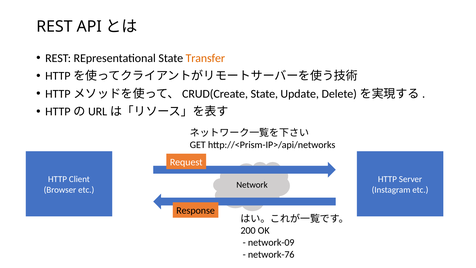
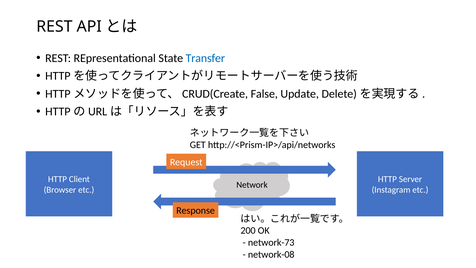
Transfer colour: orange -> blue (205, 58)
State: State -> False (264, 94)
network-09: network-09 -> network-73 (271, 242)
network-76: network-76 -> network-08 (271, 254)
